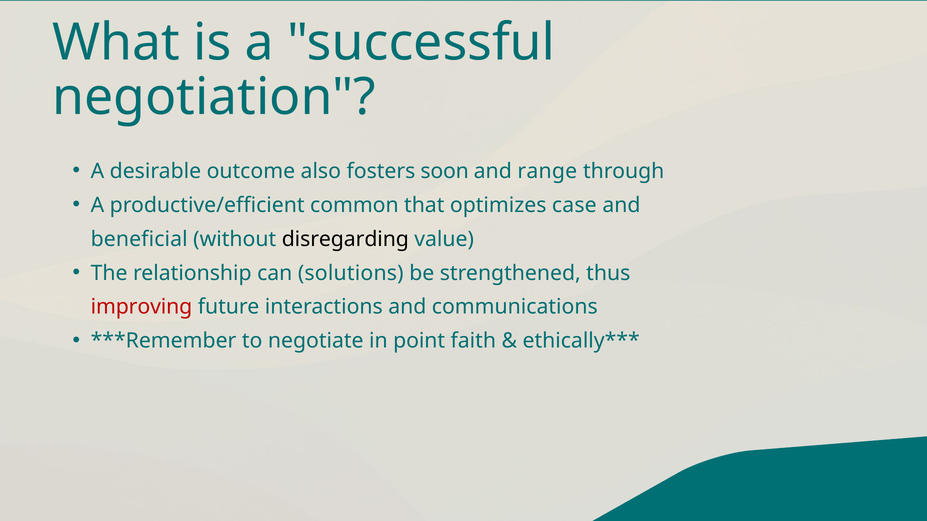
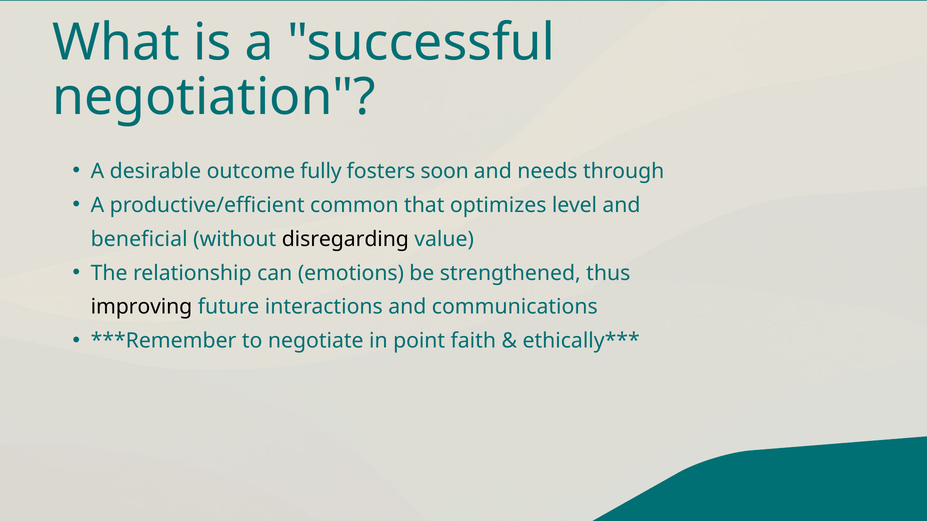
also: also -> fully (321, 171)
range: range -> needs (547, 171)
case: case -> level (574, 205)
solutions: solutions -> emotions (351, 273)
improving colour: red -> black (141, 307)
